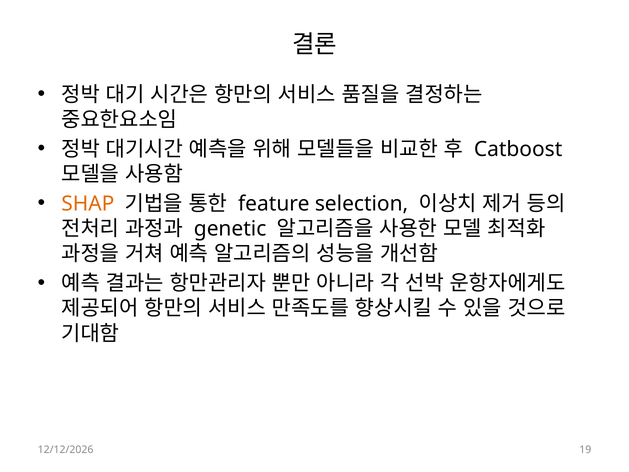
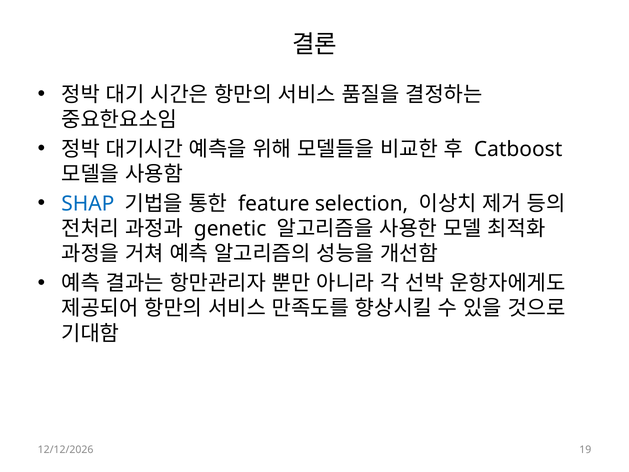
SHAP colour: orange -> blue (88, 204)
